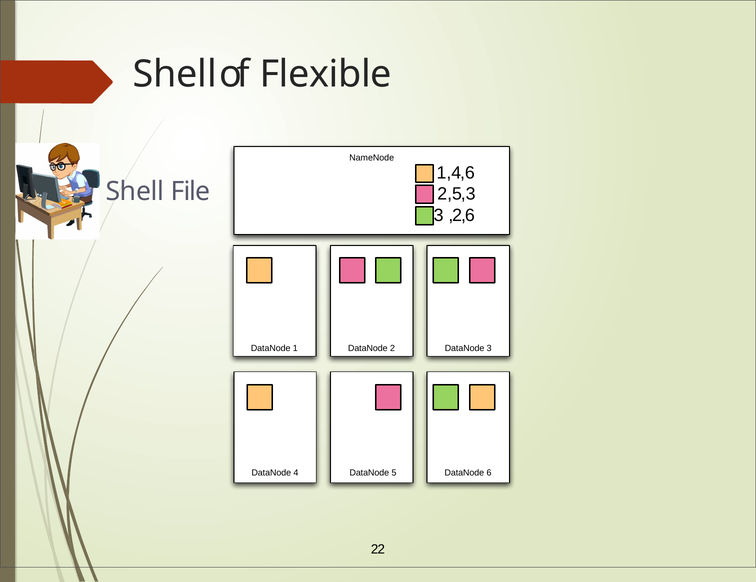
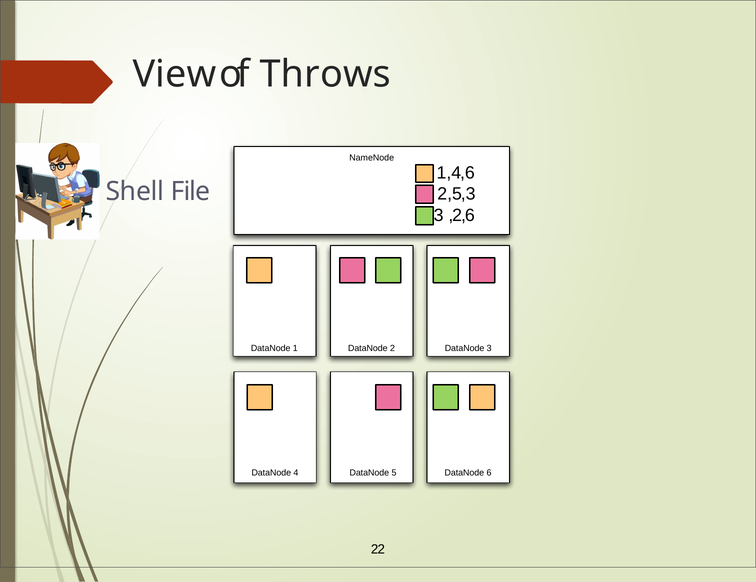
Shell: Shell -> View (175, 74)
Flexible: Flexible -> Throws (325, 74)
